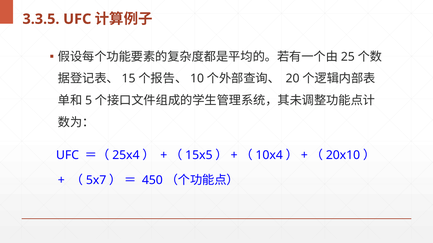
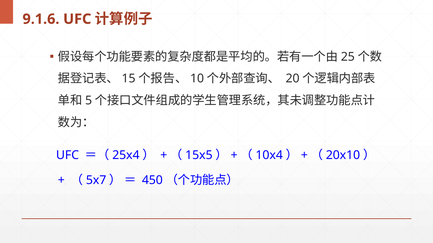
3.3.5: 3.3.5 -> 9.1.6 (41, 19)
